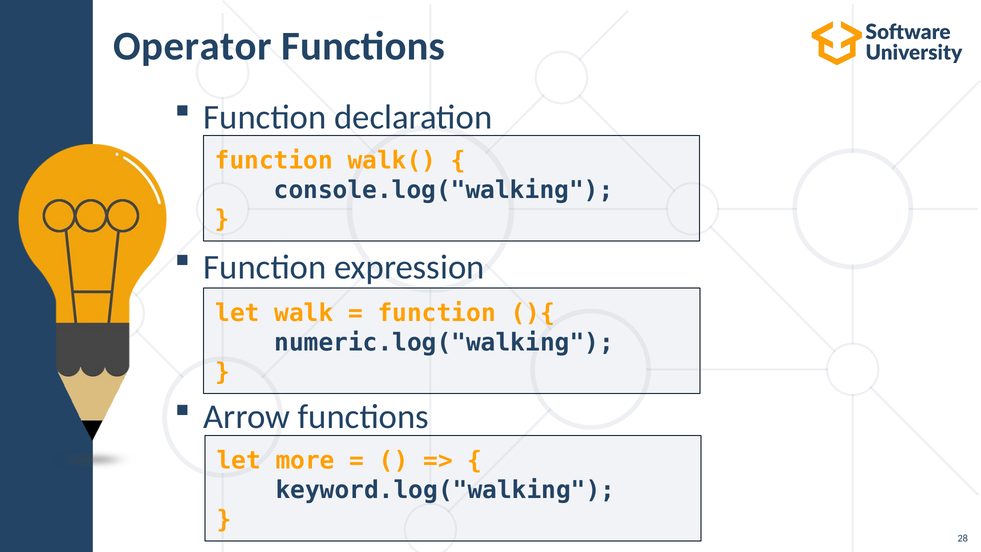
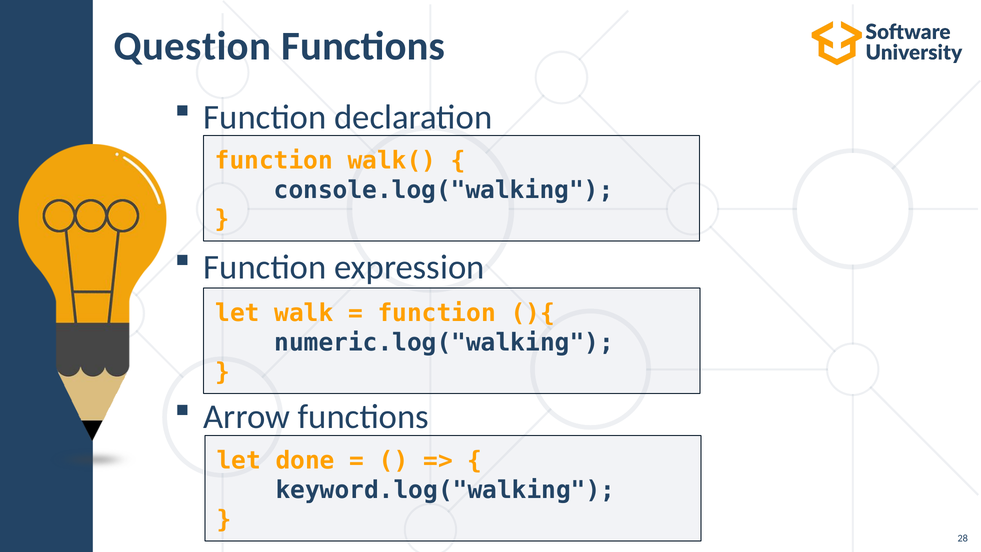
Operator: Operator -> Question (192, 46)
more: more -> done (305, 460)
